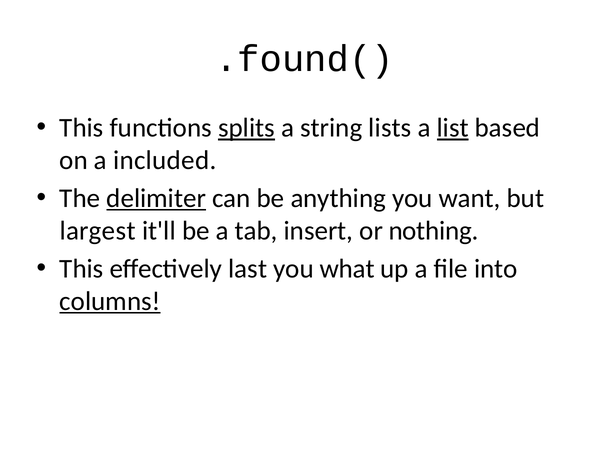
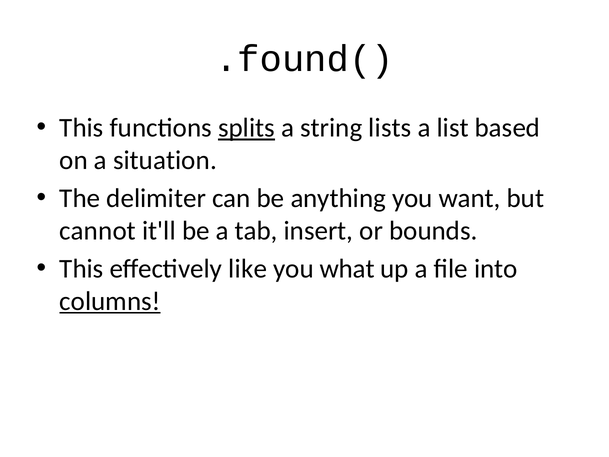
list underline: present -> none (453, 128)
included: included -> situation (165, 160)
delimiter underline: present -> none (156, 198)
largest: largest -> cannot (98, 231)
nothing: nothing -> bounds (433, 231)
last: last -> like (248, 269)
